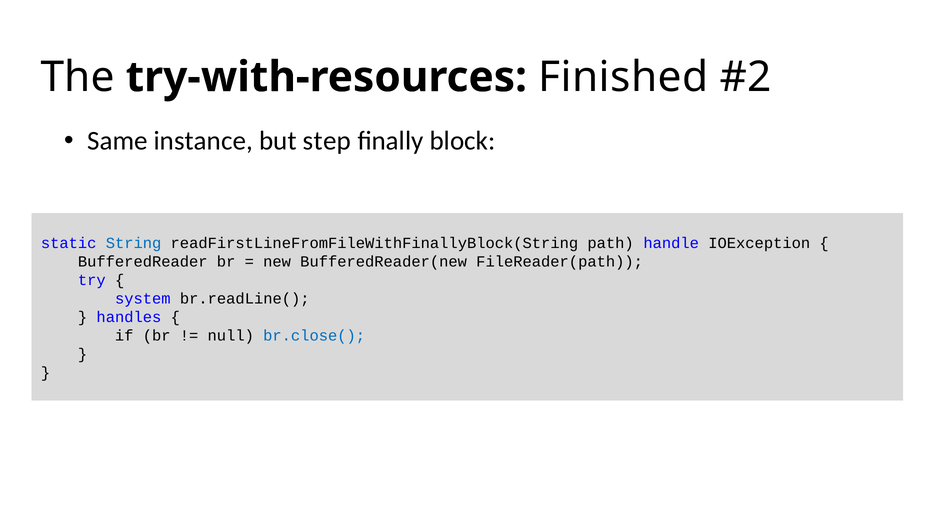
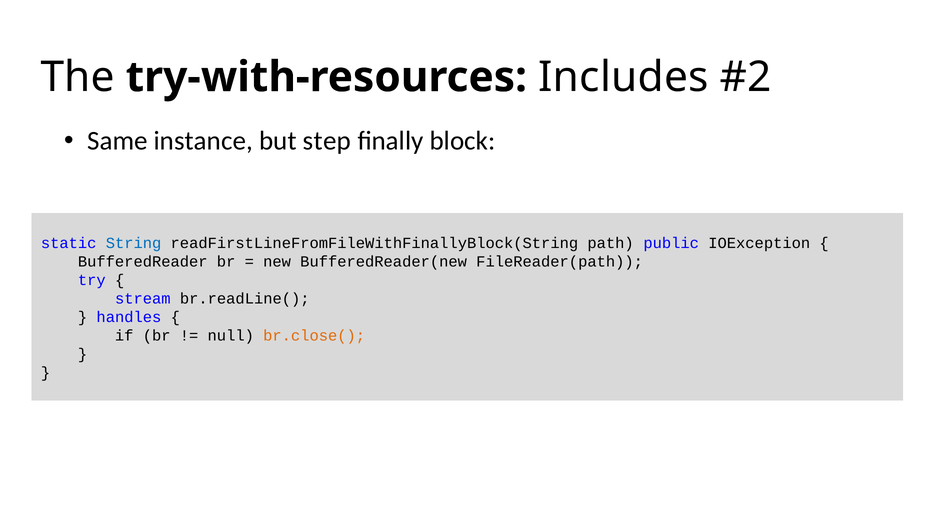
Finished: Finished -> Includes (623, 77)
handle: handle -> public (671, 243)
system: system -> stream (143, 298)
br.close( colour: blue -> orange (314, 335)
